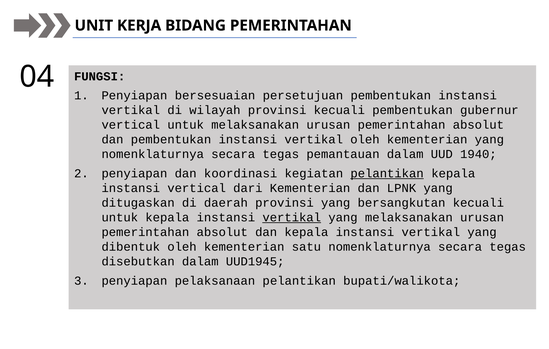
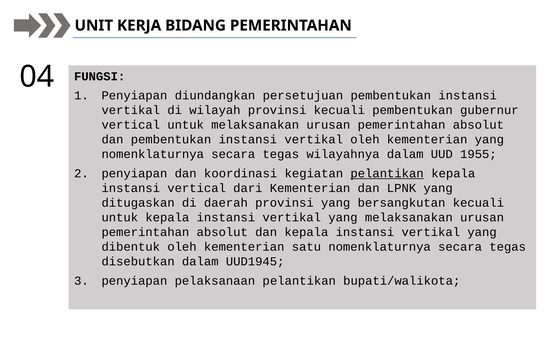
bersesuaian: bersesuaian -> diundangkan (215, 95)
pemantauan: pemantauan -> wilayahnya (343, 154)
1940: 1940 -> 1955 (478, 154)
vertikal underline: present -> none (292, 217)
